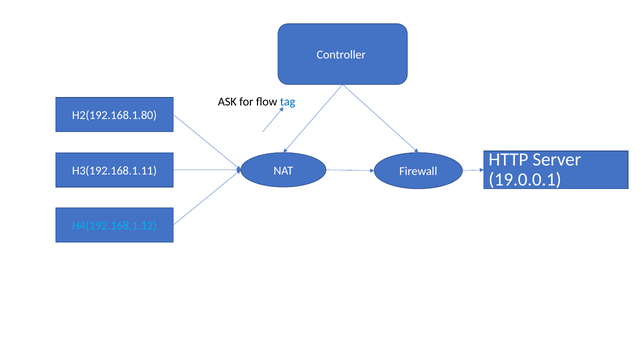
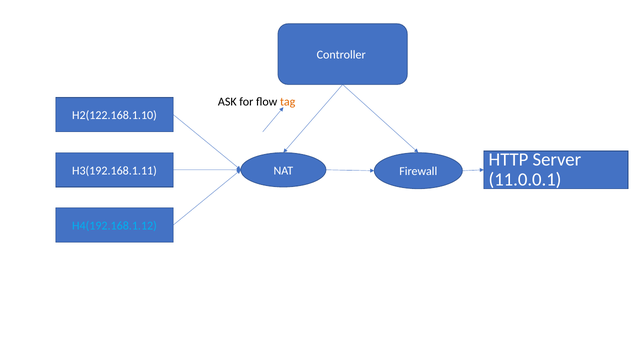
tag colour: blue -> orange (288, 102)
H2(192.168.1.80: H2(192.168.1.80 -> H2(122.168.1.10 (114, 116)
19.0.0.1: 19.0.0.1 -> 11.0.0.1 (525, 180)
